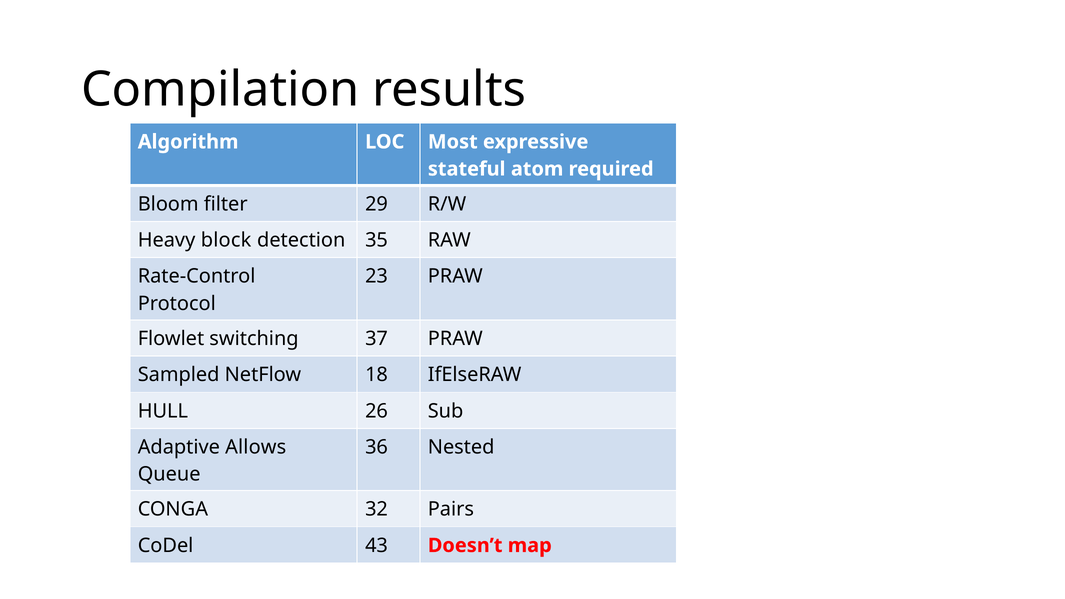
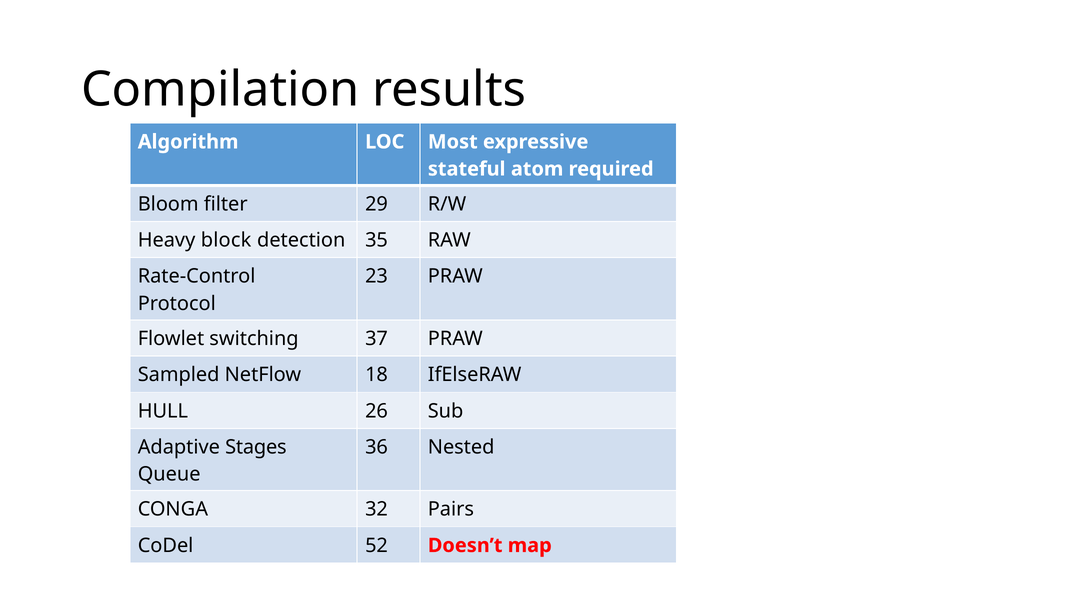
Allows: Allows -> Stages (256, 447)
43: 43 -> 52 (377, 546)
